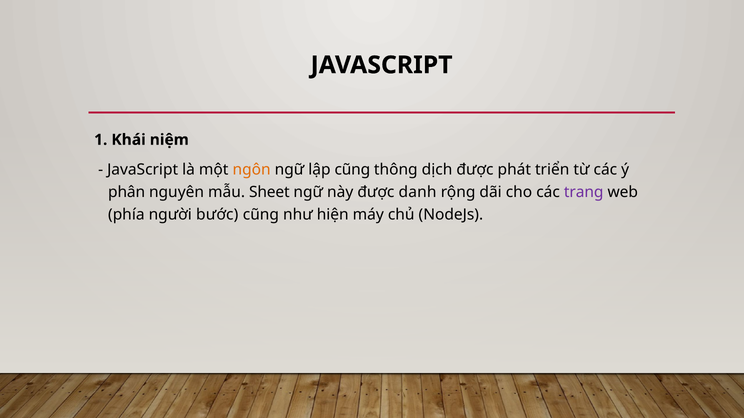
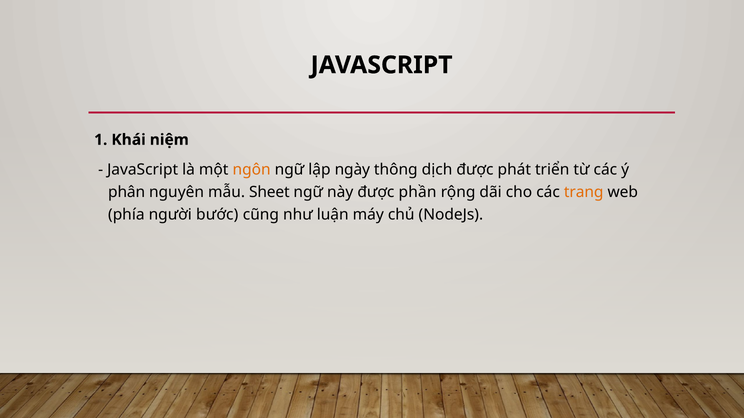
lập cũng: cũng -> ngày (352, 170)
danh: danh -> phần (418, 192)
trang colour: purple -> orange (584, 192)
hiện: hiện -> luận (333, 215)
